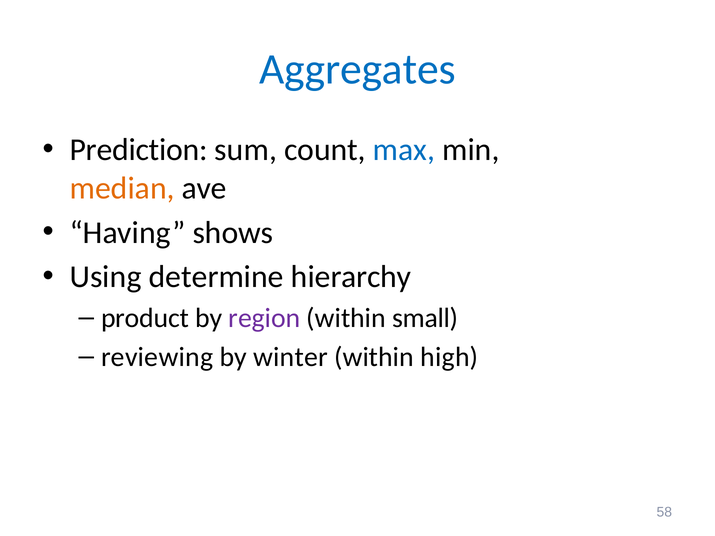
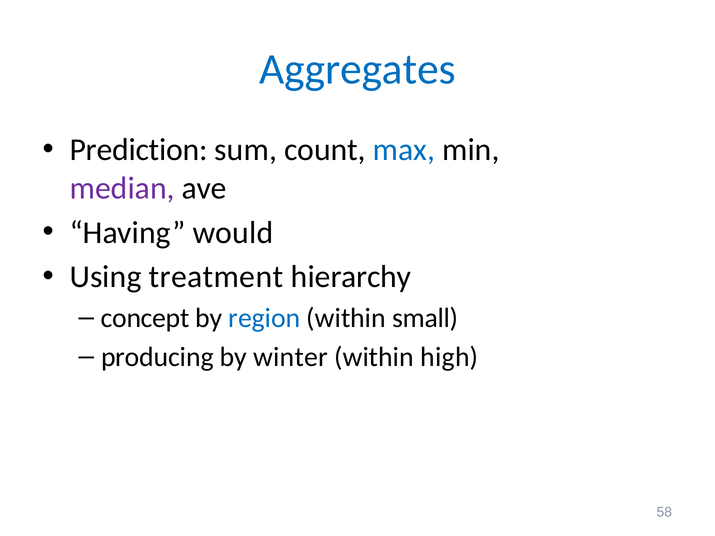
median colour: orange -> purple (122, 188)
shows: shows -> would (233, 233)
determine: determine -> treatment (216, 277)
product: product -> concept (145, 318)
region colour: purple -> blue (264, 318)
reviewing: reviewing -> producing (157, 357)
